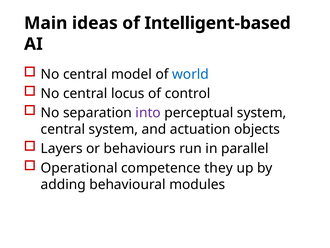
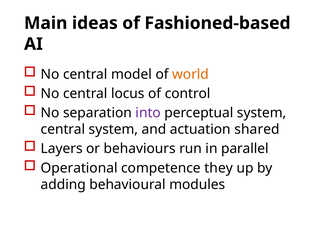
Intelligent-based: Intelligent-based -> Fashioned-based (218, 23)
world colour: blue -> orange (191, 74)
objects: objects -> shared (257, 129)
